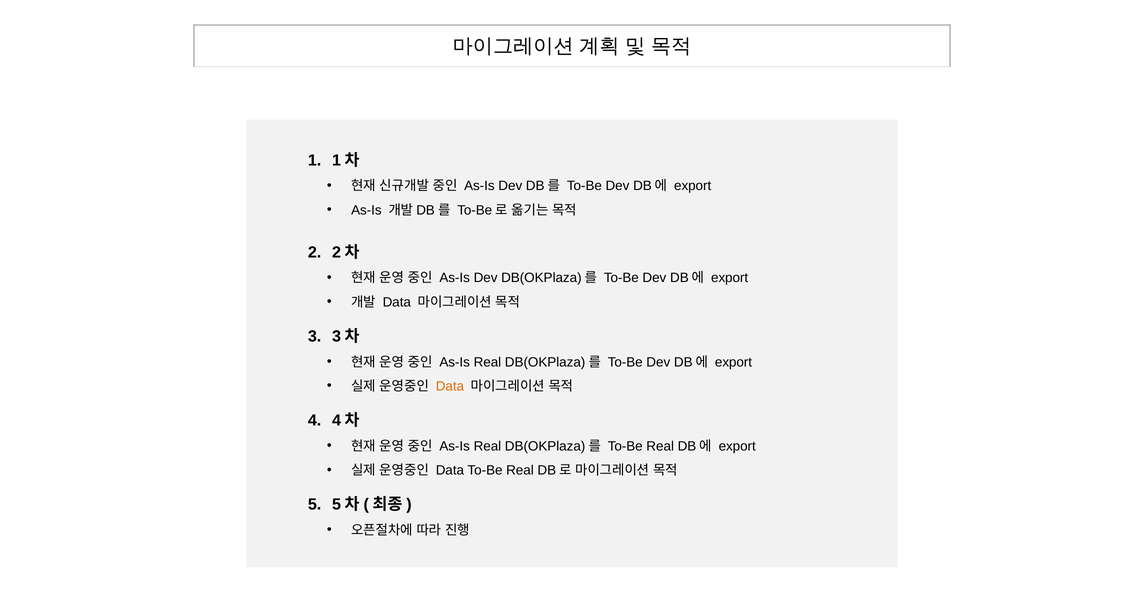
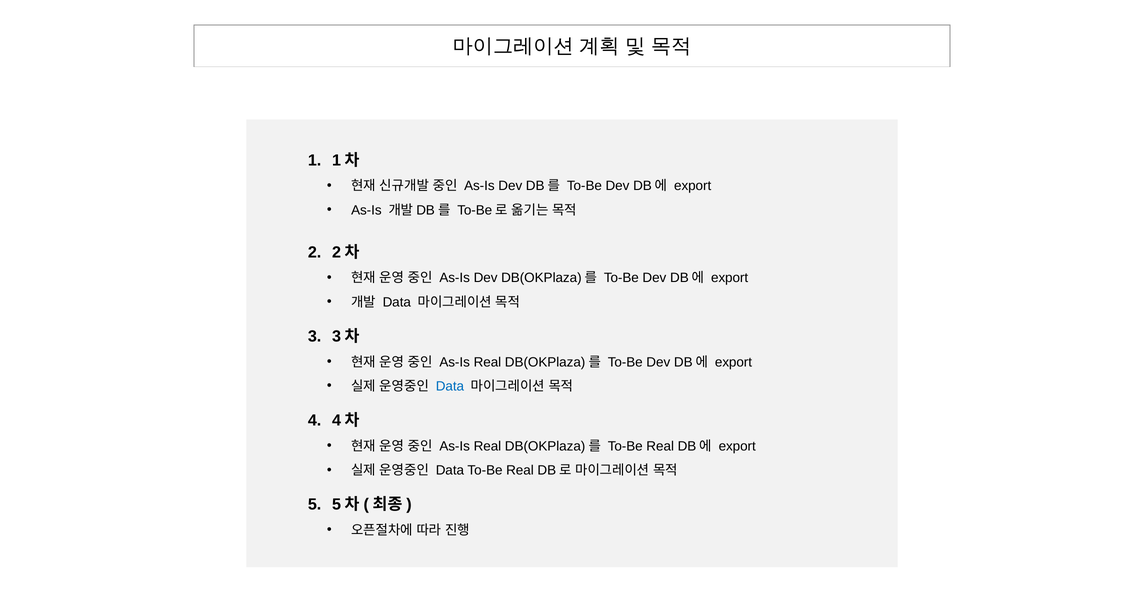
Data colour: orange -> blue (450, 386)
